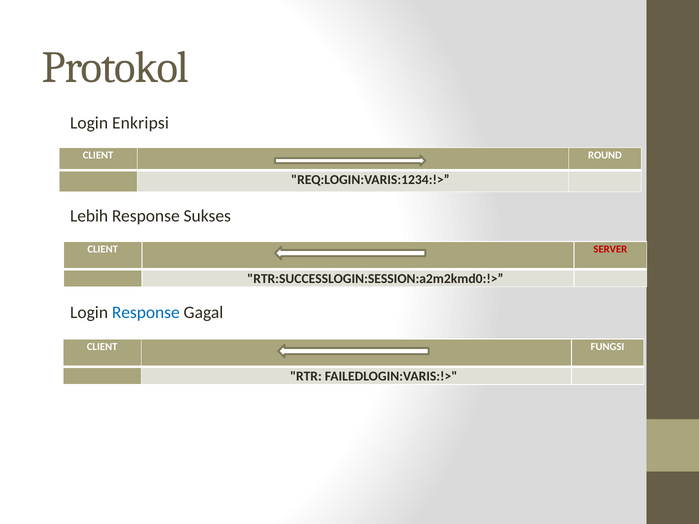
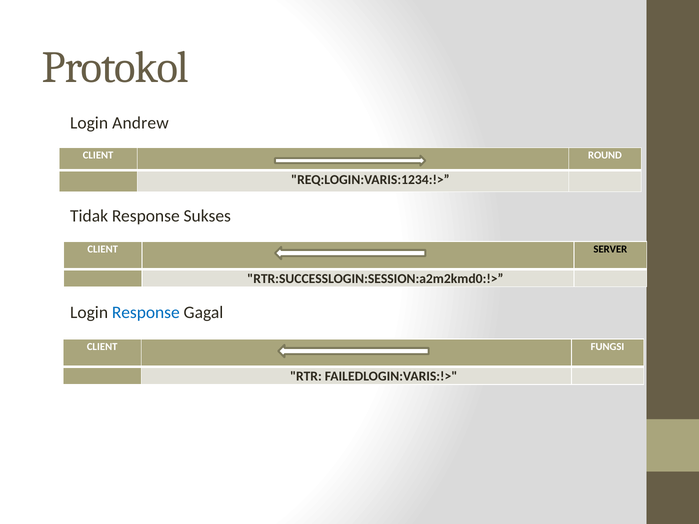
Enkripsi: Enkripsi -> Andrew (141, 123)
Lebih: Lebih -> Tidak (89, 216)
SERVER colour: red -> black (610, 249)
